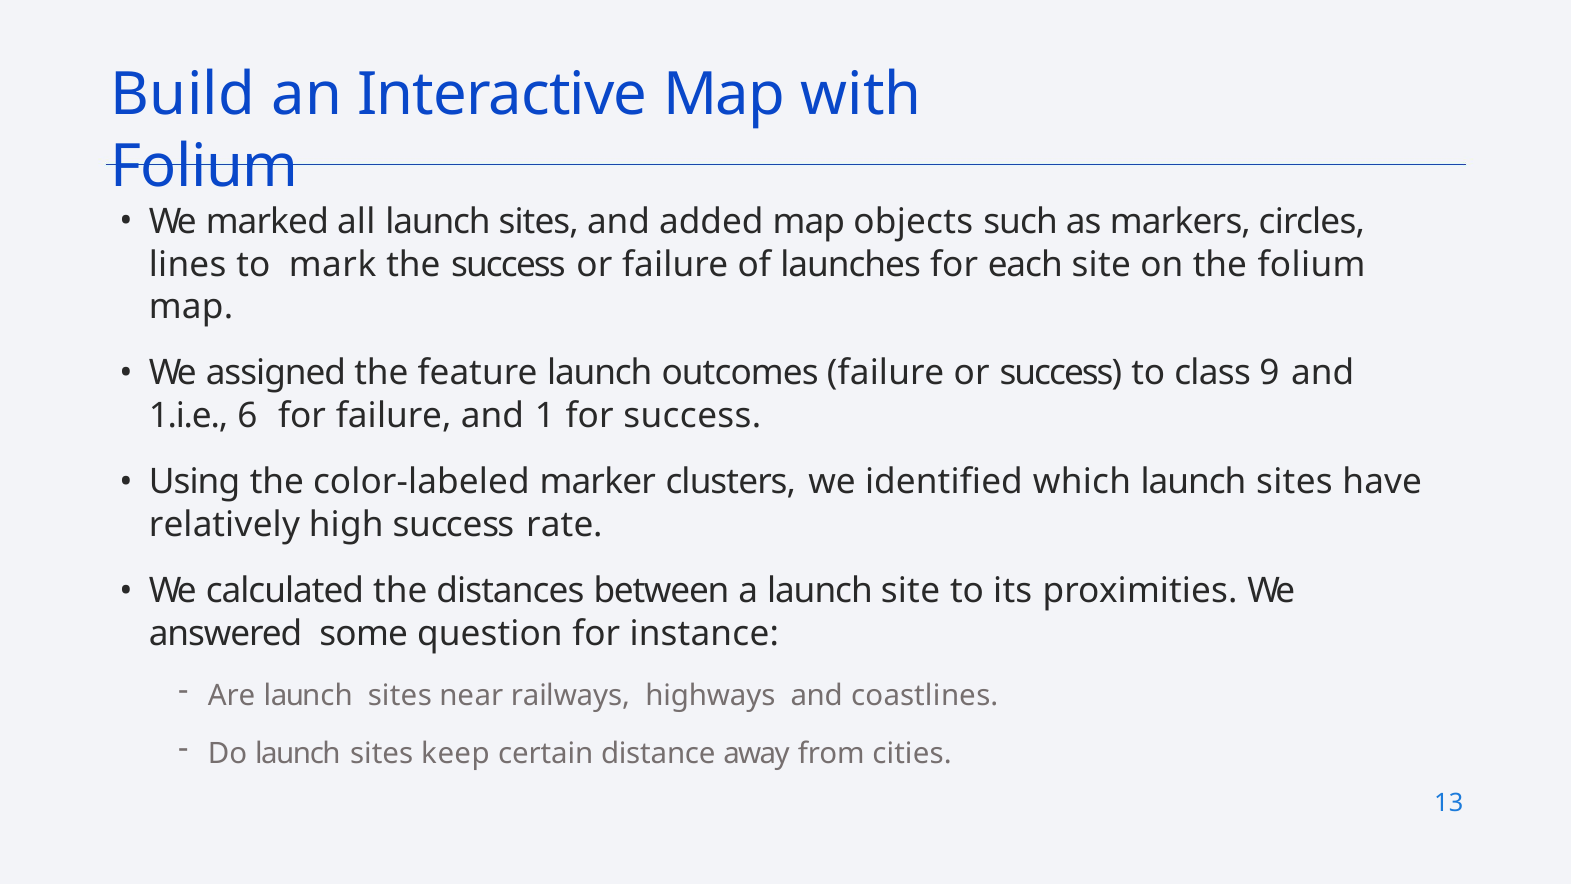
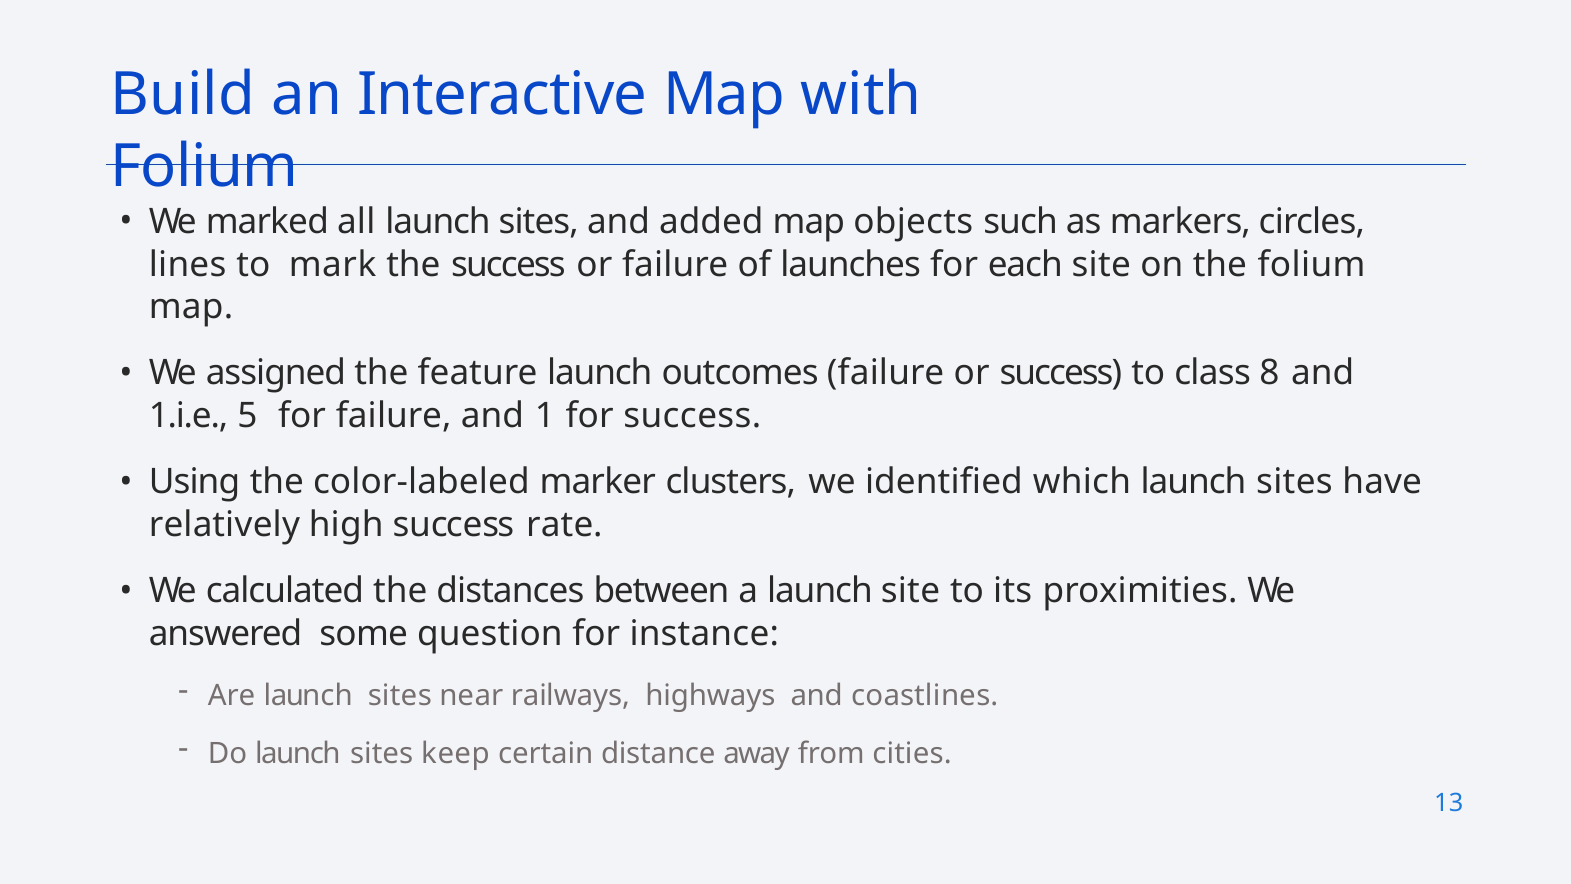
9: 9 -> 8 (1270, 373)
6: 6 -> 5 (247, 416)
